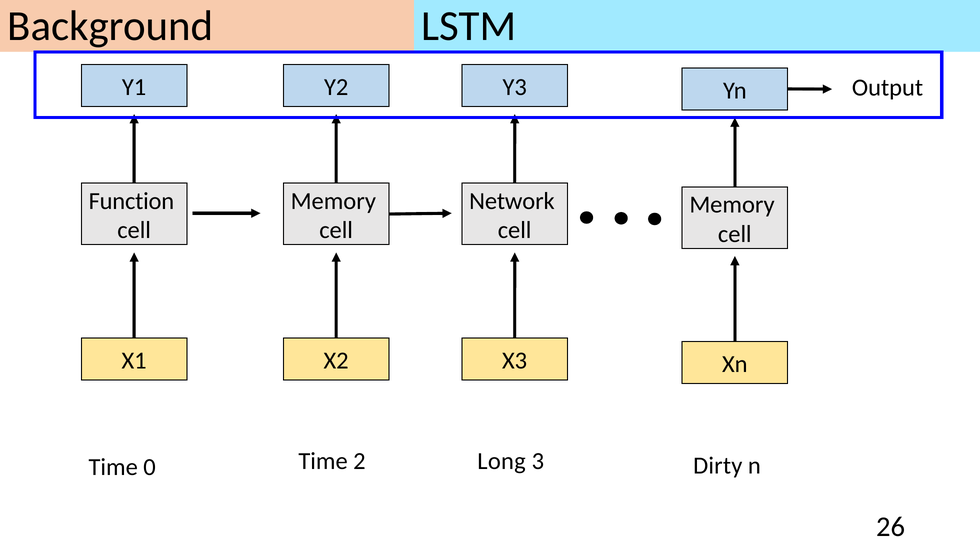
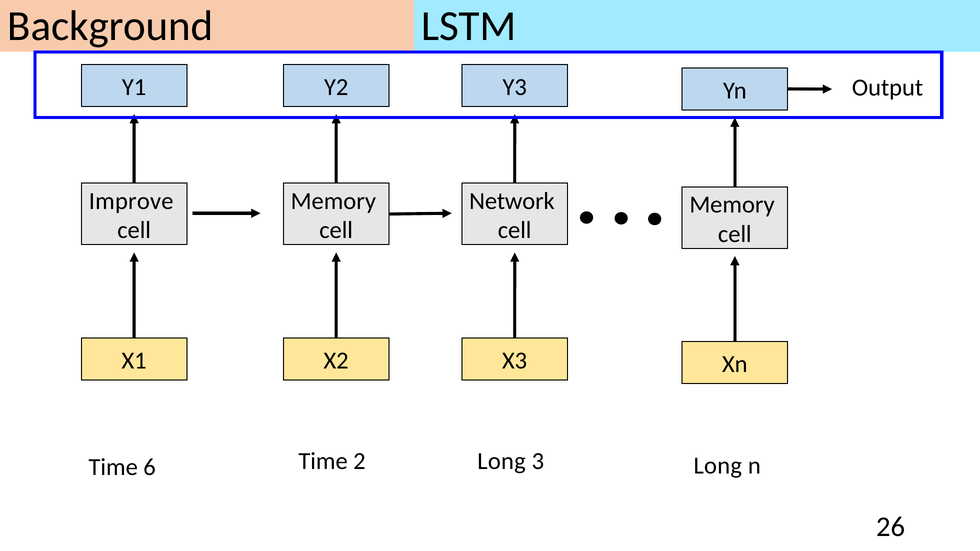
Function: Function -> Improve (131, 201)
0: 0 -> 6 (149, 467)
3 Dirty: Dirty -> Long (718, 466)
